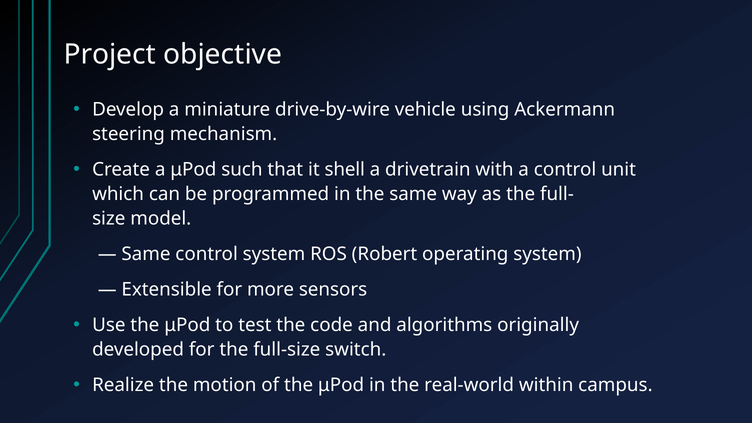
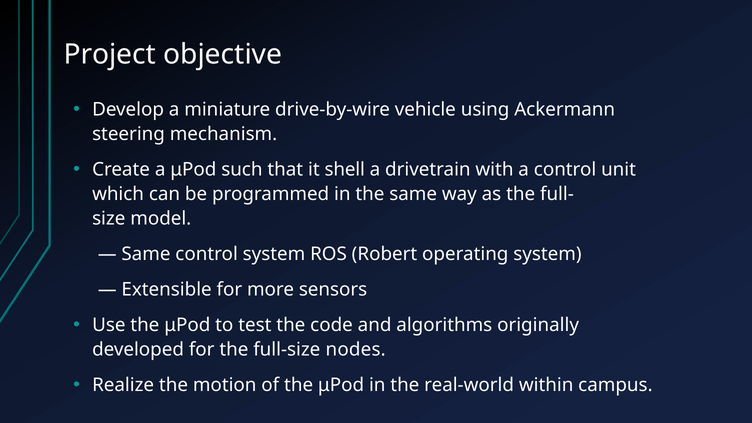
switch: switch -> nodes (356, 350)
